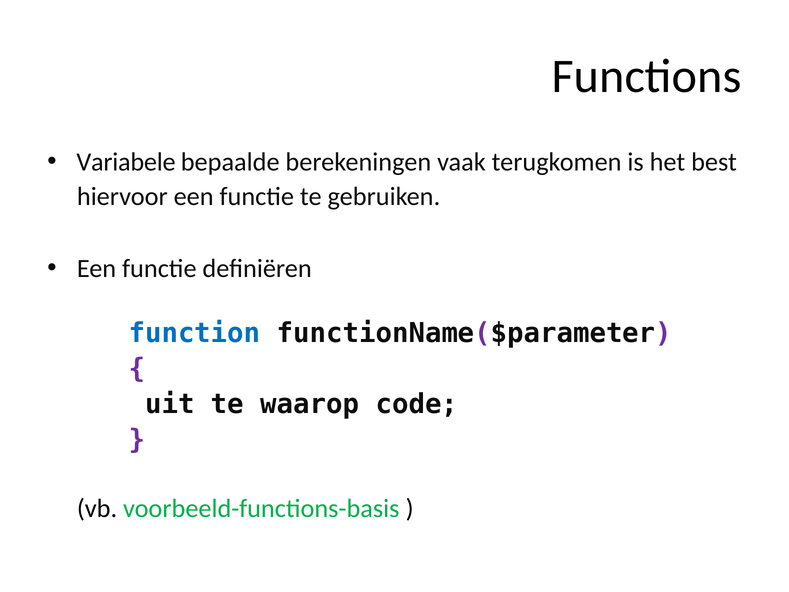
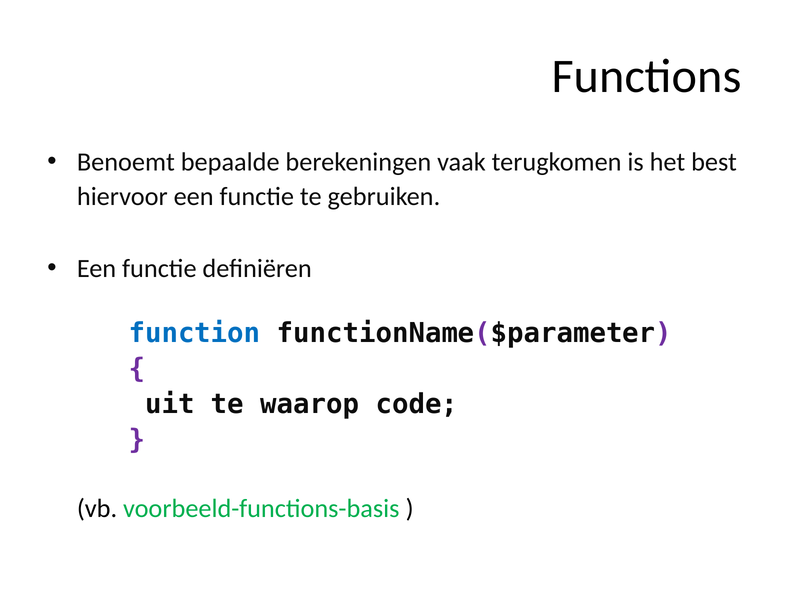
Variabele: Variabele -> Benoemt (126, 162)
